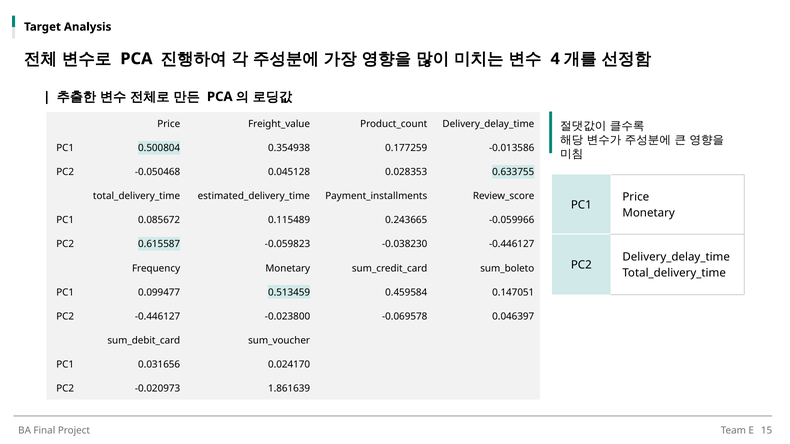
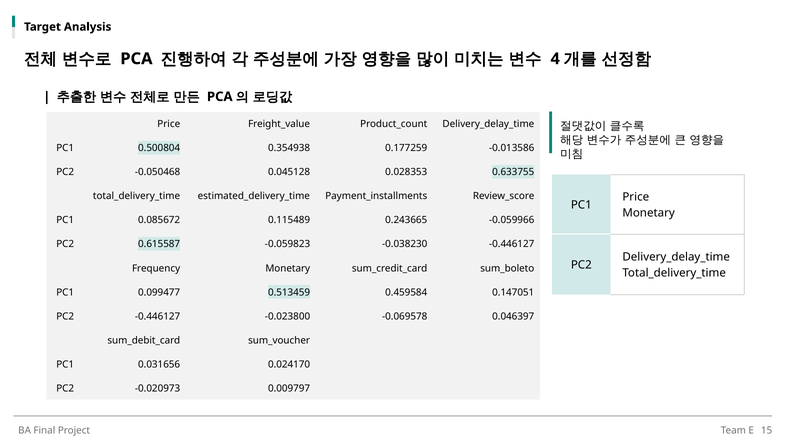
1.861639: 1.861639 -> 0.009797 (289, 389)
